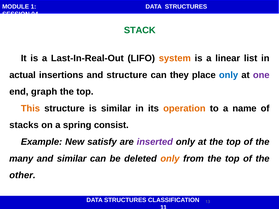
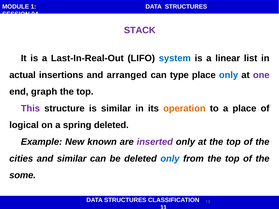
STACK colour: green -> purple (140, 30)
system colour: orange -> blue (175, 58)
and structure: structure -> arranged (127, 75)
they: they -> type (179, 75)
This colour: orange -> purple (30, 109)
a name: name -> place (244, 109)
stacks: stacks -> logical (24, 125)
spring consist: consist -> deleted (111, 125)
satisfy: satisfy -> known (102, 142)
many: many -> cities (21, 159)
only colour: orange -> blue (170, 159)
other: other -> some (23, 175)
